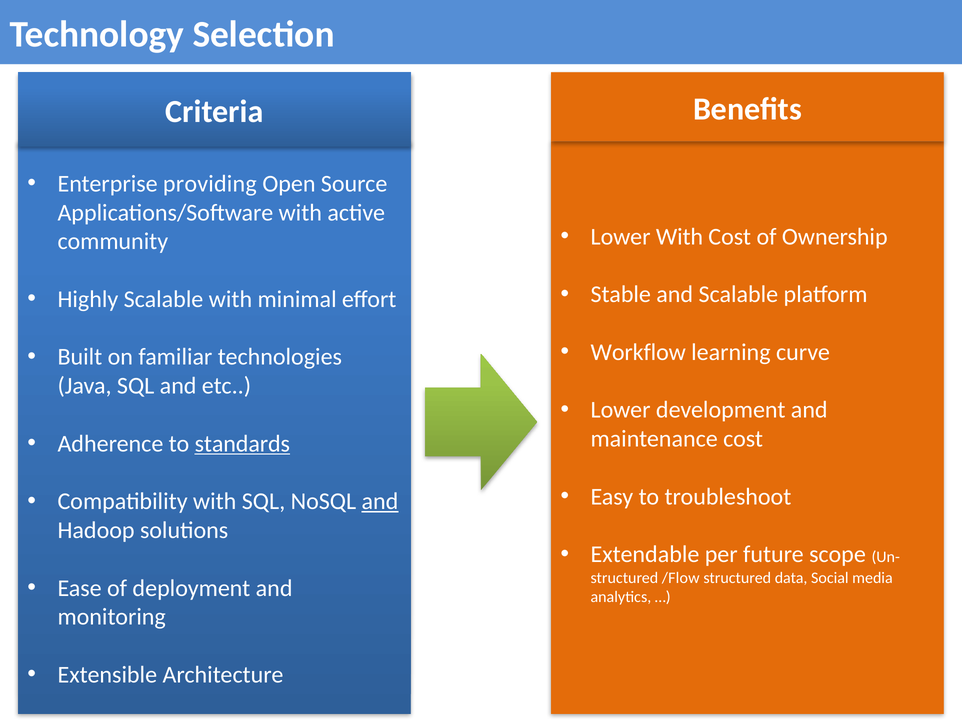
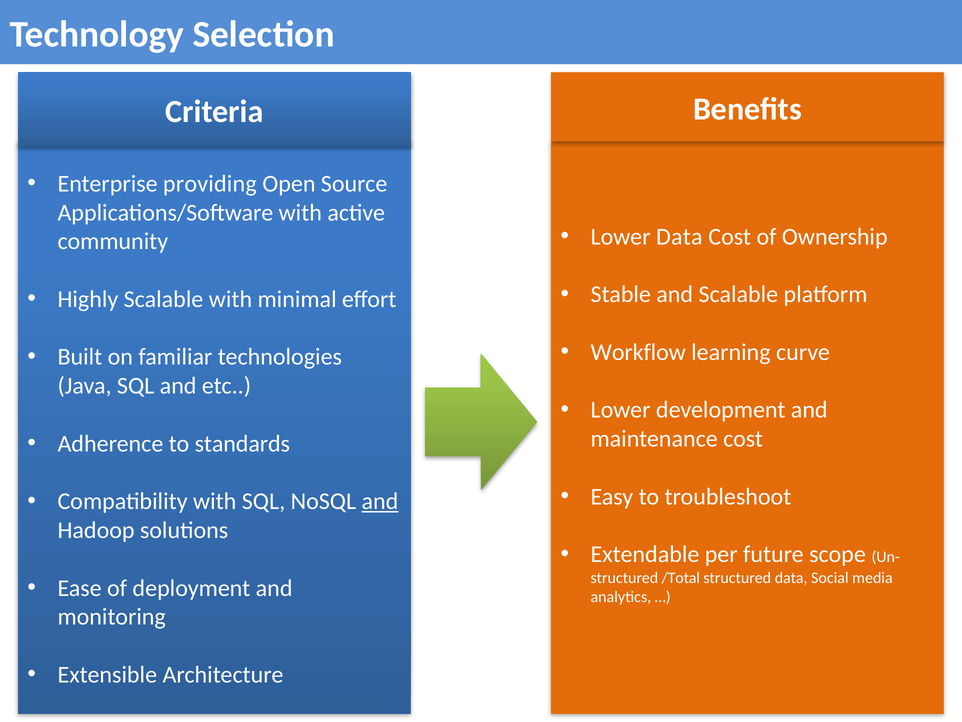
Lower With: With -> Data (679, 237)
standards underline: present -> none (242, 443)
/Flow: /Flow -> /Total (681, 577)
